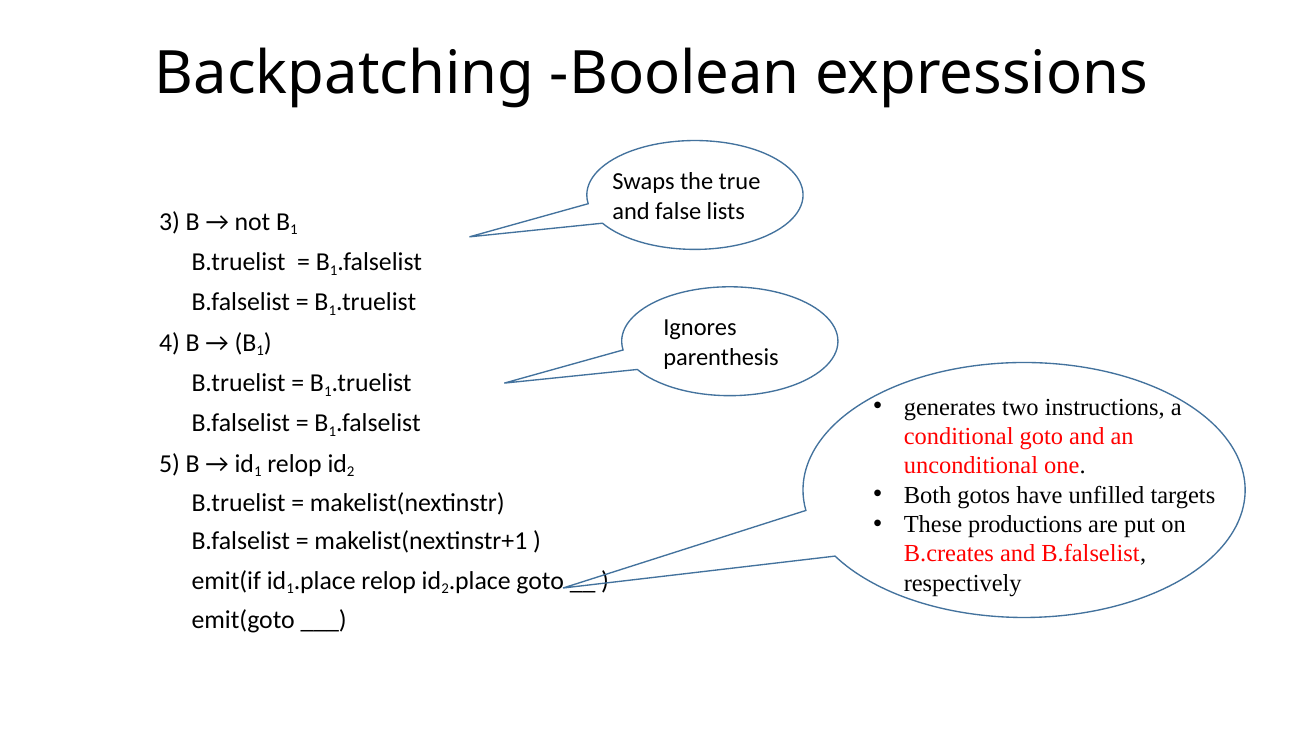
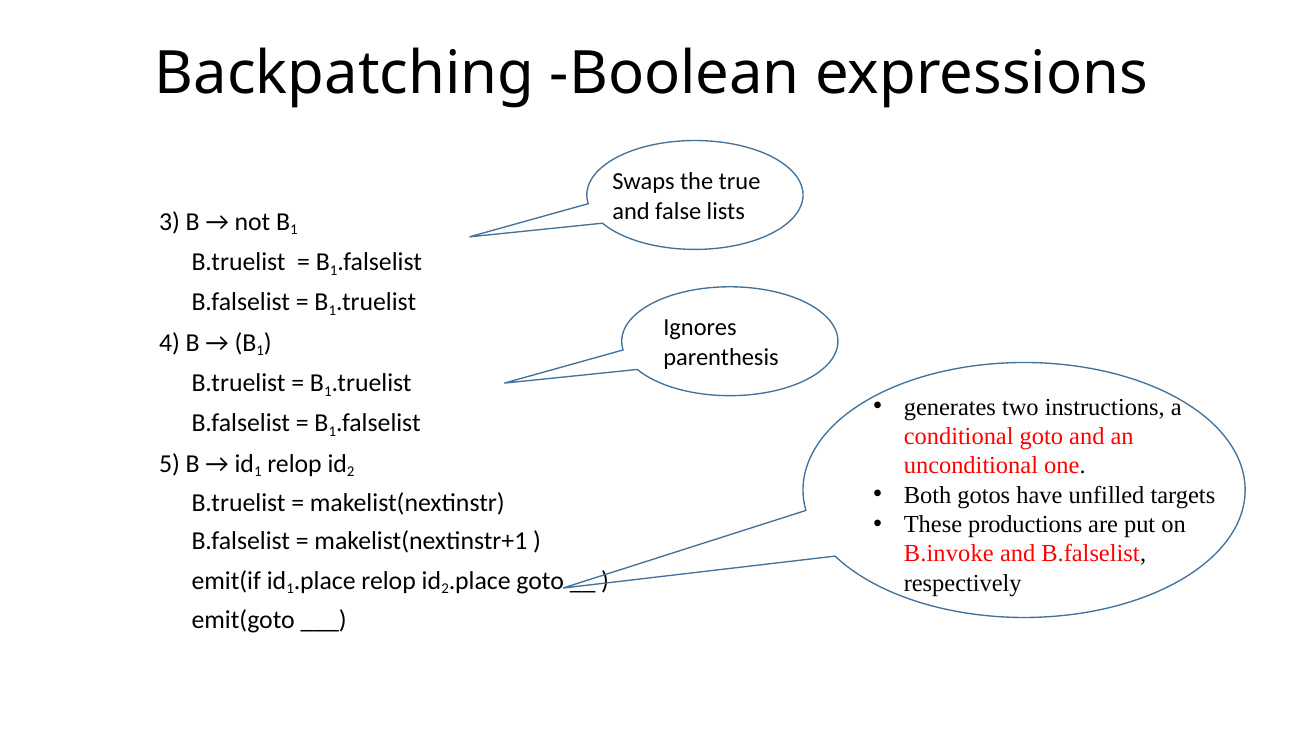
B.creates: B.creates -> B.invoke (949, 553)
